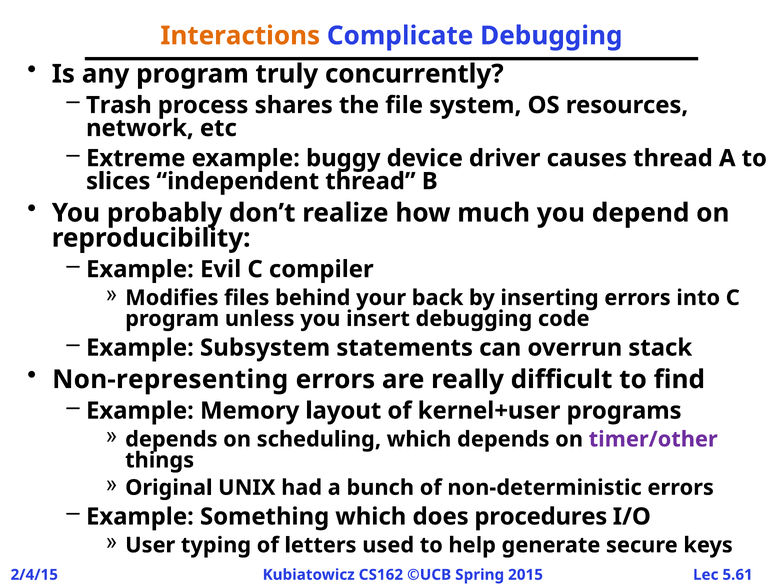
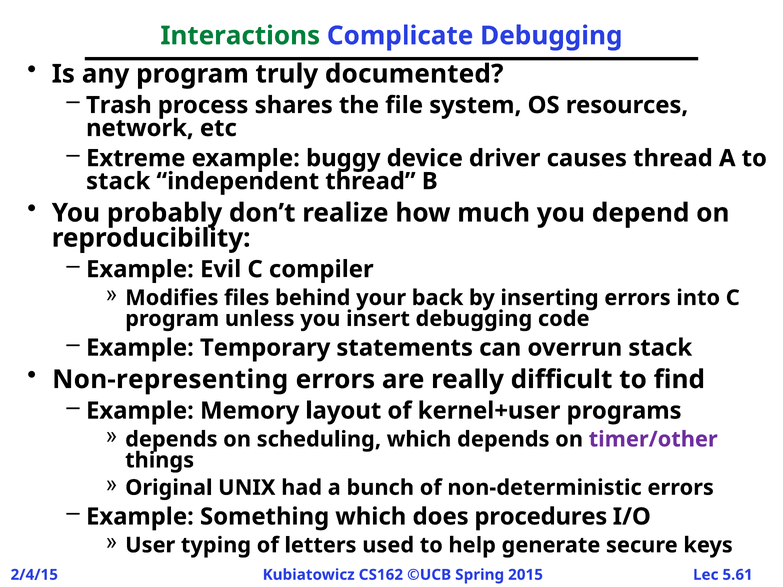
Interactions colour: orange -> green (240, 36)
concurrently: concurrently -> documented (414, 74)
slices: slices -> stack (118, 181)
Subsystem: Subsystem -> Temporary (265, 348)
